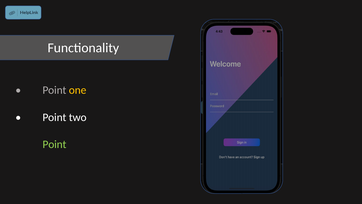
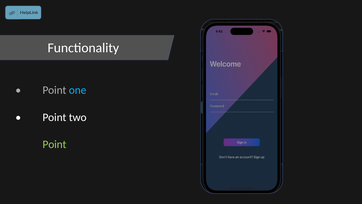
one colour: yellow -> light blue (78, 90)
